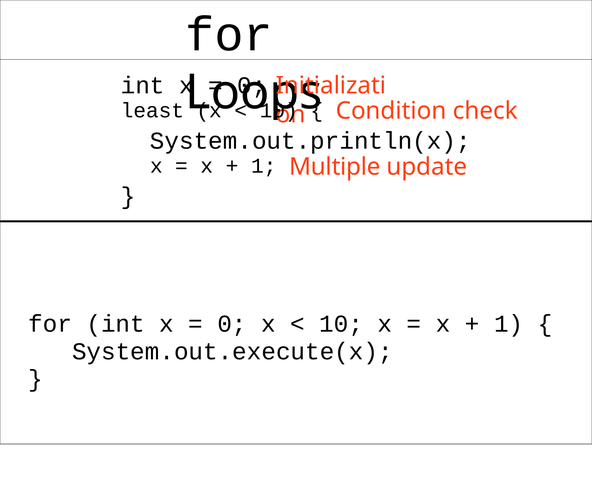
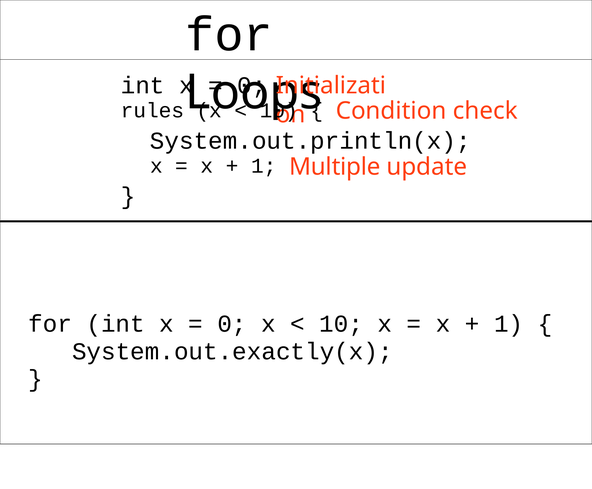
least: least -> rules (152, 111)
System.out.execute(x: System.out.execute(x -> System.out.exactly(x (232, 352)
